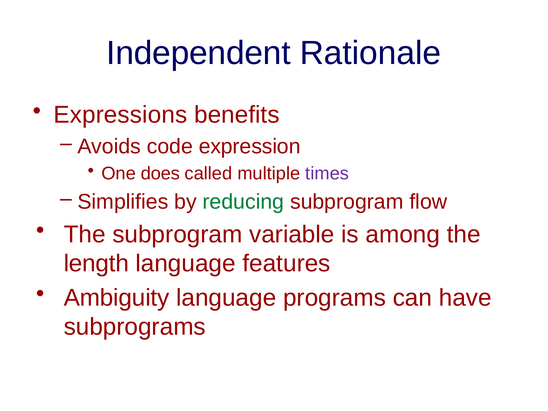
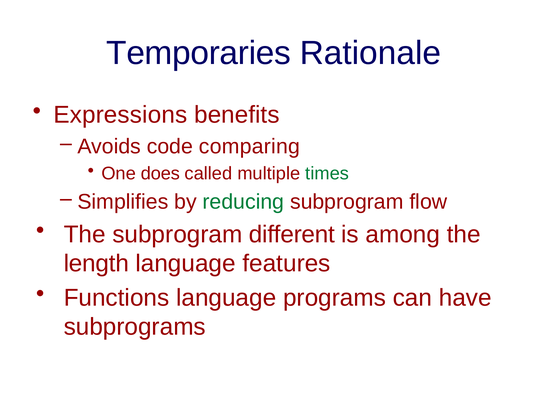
Independent: Independent -> Temporaries (199, 53)
expression: expression -> comparing (249, 146)
times colour: purple -> green (327, 174)
variable: variable -> different (292, 234)
Ambiguity: Ambiguity -> Functions (116, 298)
